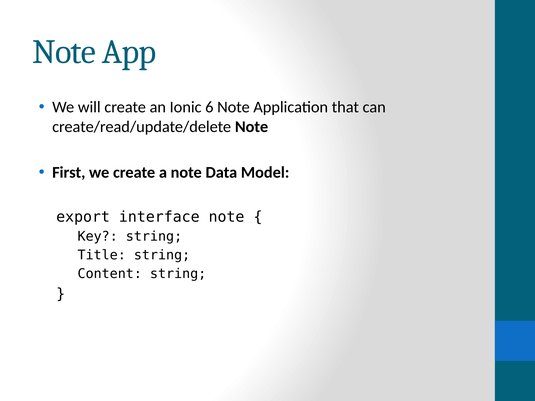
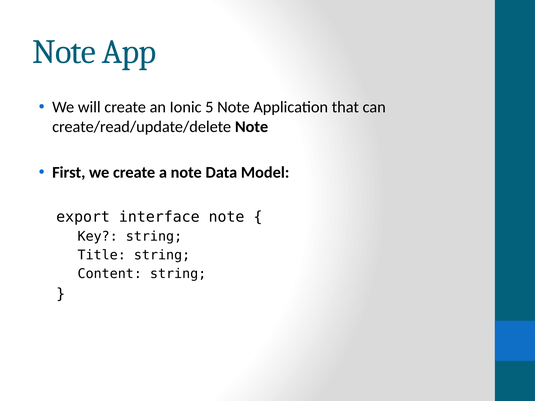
6: 6 -> 5 (209, 107)
